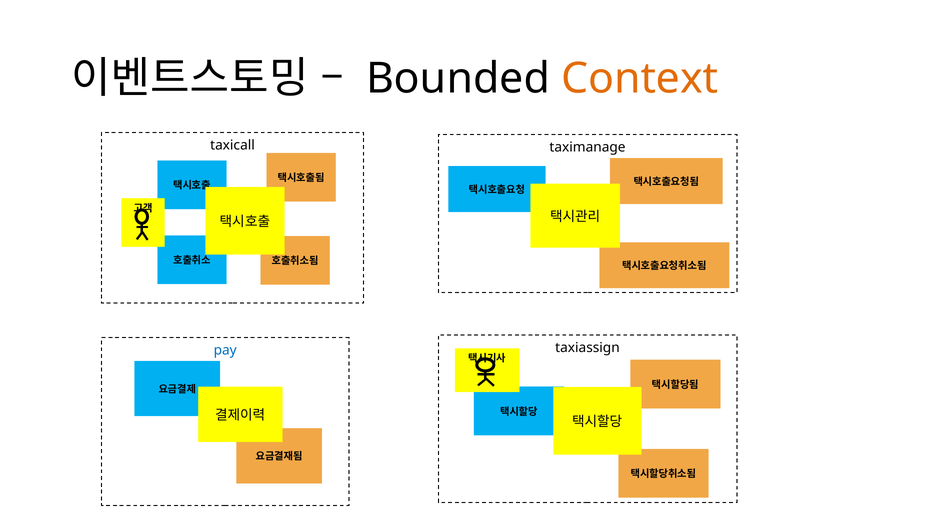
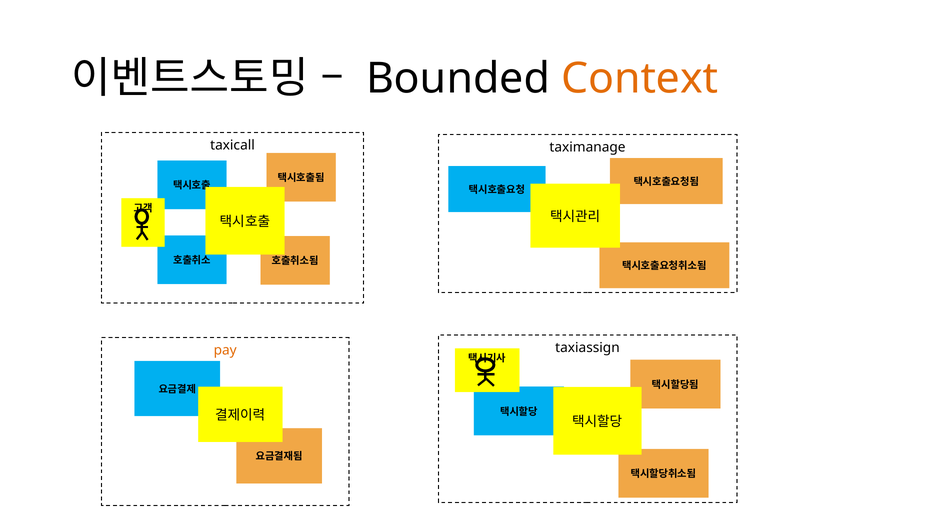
pay colour: blue -> orange (225, 350)
